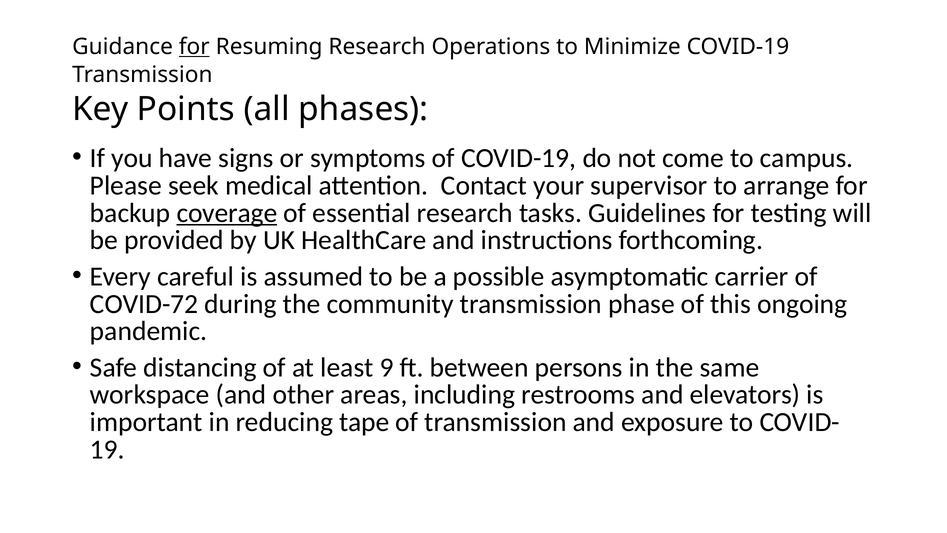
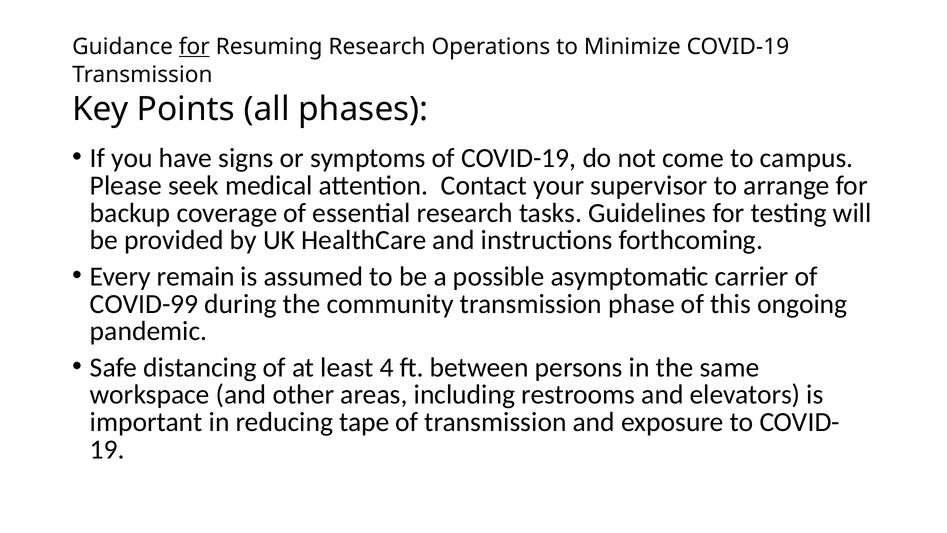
coverage underline: present -> none (227, 213)
careful: careful -> remain (196, 276)
COVID-72: COVID-72 -> COVID-99 (144, 304)
9: 9 -> 4 (387, 367)
